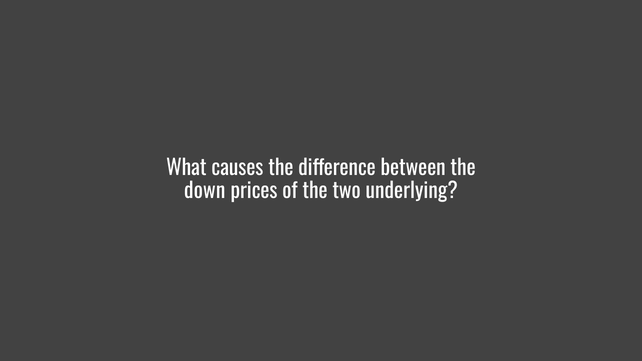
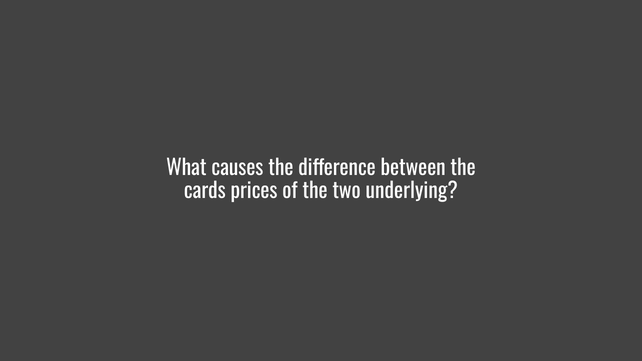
down: down -> cards (205, 191)
